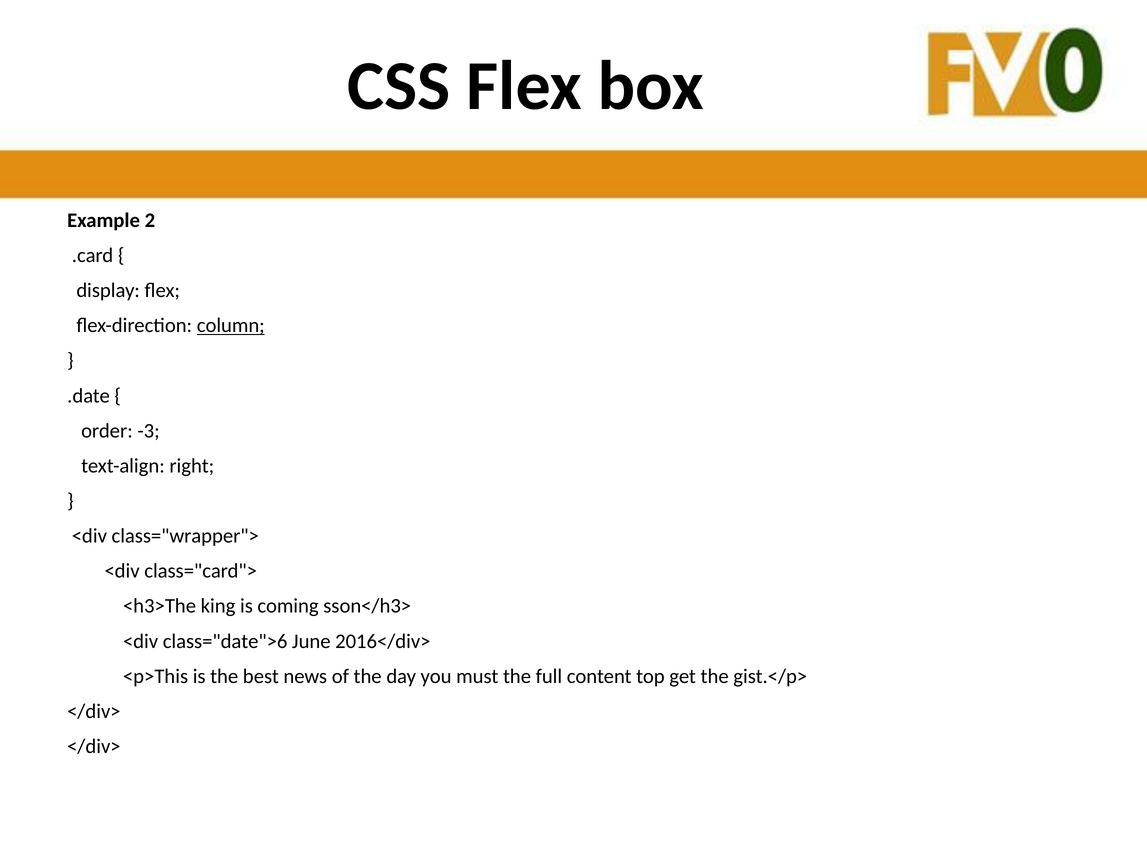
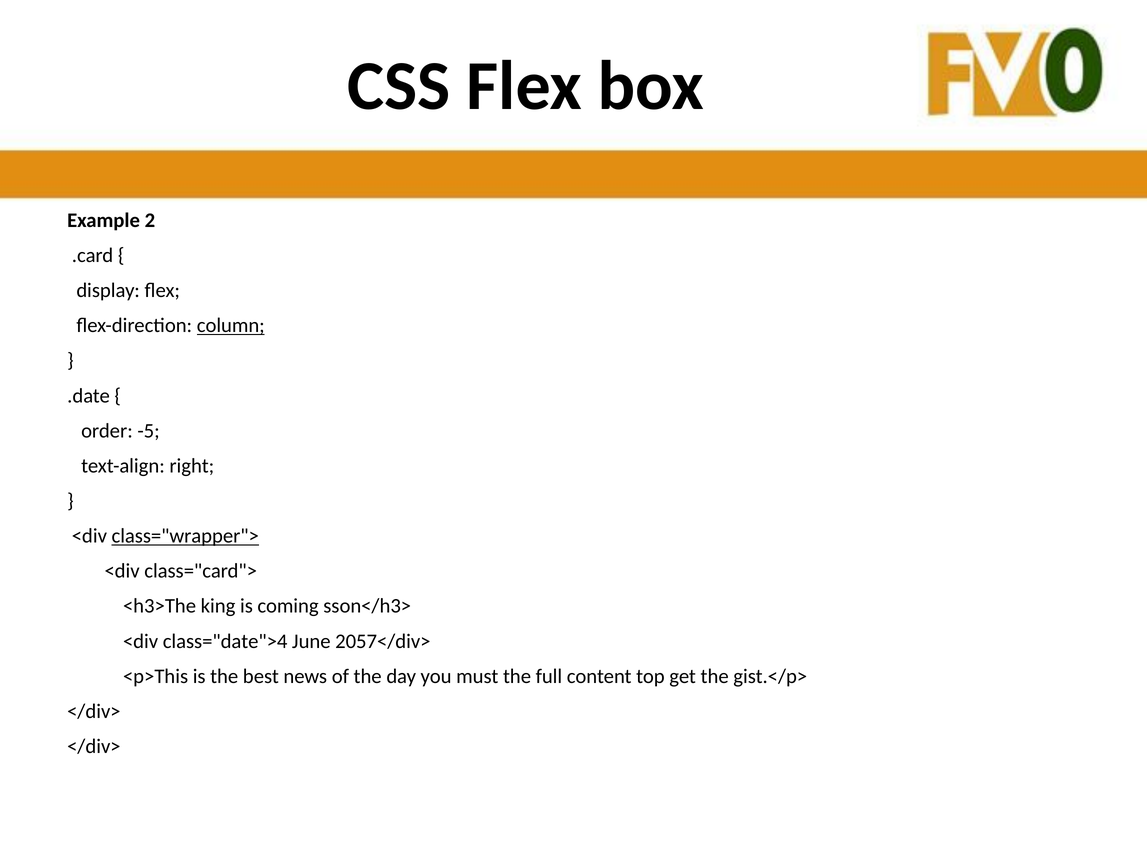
-3: -3 -> -5 (149, 431)
class="wrapper"> underline: none -> present (185, 536)
class="date">6: class="date">6 -> class="date">4 (225, 641)
2016</div>: 2016</div> -> 2057</div> (383, 641)
